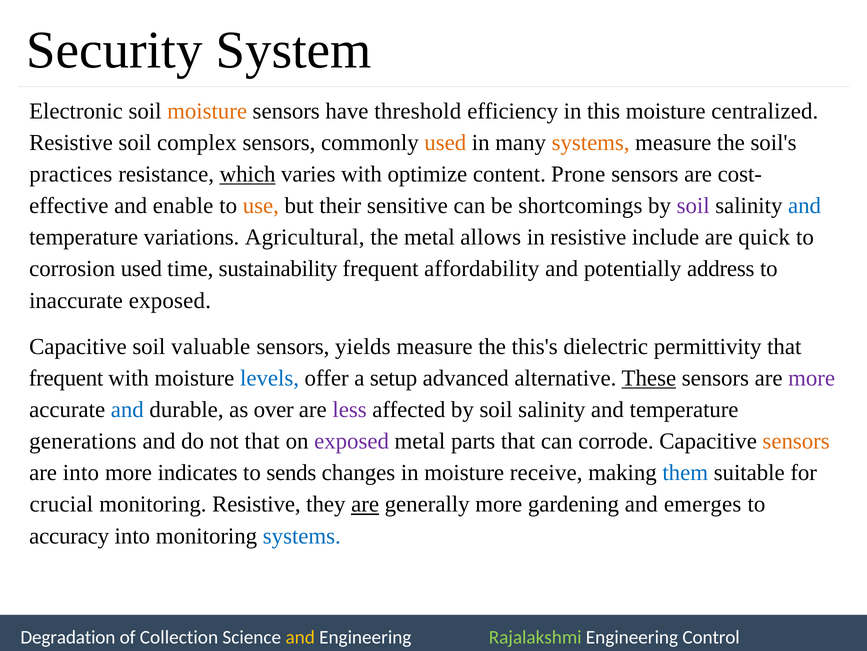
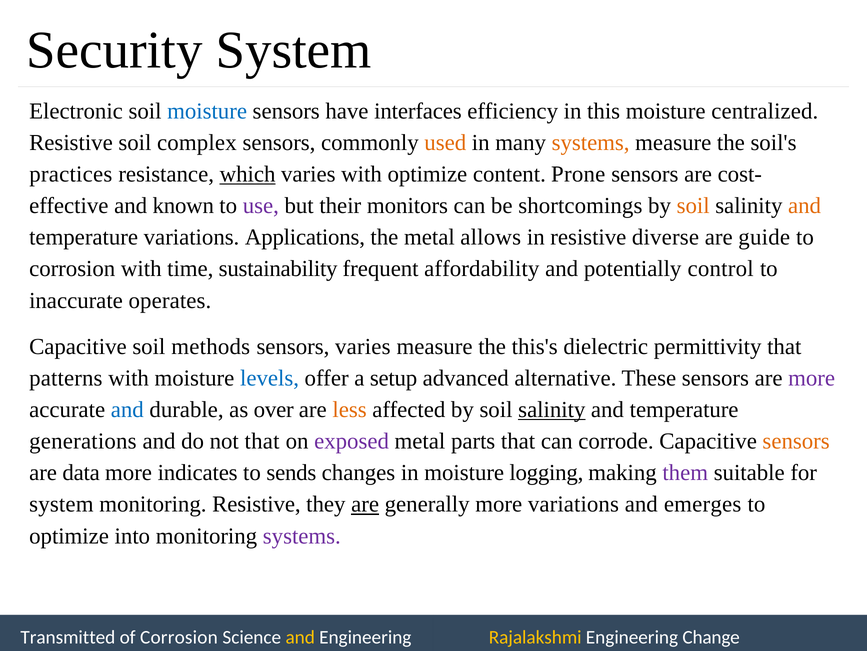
moisture colour: orange -> blue (207, 111)
threshold: threshold -> interfaces (418, 111)
enable: enable -> known (183, 206)
use colour: orange -> purple (261, 206)
sensitive: sensitive -> monitors (407, 206)
soil colour: purple -> orange (693, 206)
and colour: blue -> orange (805, 206)
Agricultural: Agricultural -> Applications (305, 237)
include: include -> diverse (665, 237)
quick: quick -> guide (764, 237)
corrosion used: used -> with (141, 269)
address: address -> control (721, 269)
inaccurate exposed: exposed -> operates (170, 300)
valuable: valuable -> methods (211, 346)
sensors yields: yields -> varies (363, 346)
frequent: frequent -> patterns (66, 378)
These underline: present -> none (649, 378)
less colour: purple -> orange (350, 409)
salinity underline: none -> present (552, 409)
are into: into -> data (81, 472)
receive: receive -> logging (546, 472)
them colour: blue -> purple (685, 472)
crucial: crucial -> system (61, 504)
more gardening: gardening -> variations (573, 504)
accuracy: accuracy -> optimize (69, 535)
systems colour: blue -> purple (302, 535)
Degradation: Degradation -> Transmitted (68, 637)
of Collection: Collection -> Corrosion (179, 637)
Rajalakshmi colour: light green -> yellow (535, 637)
Control: Control -> Change (711, 637)
